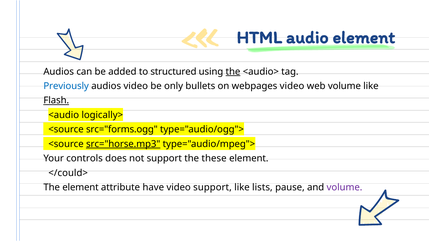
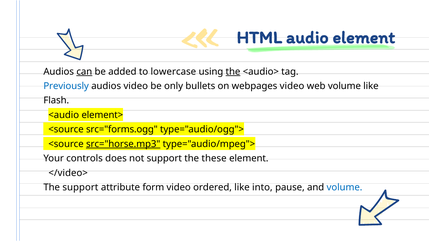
can underline: none -> present (84, 72)
structured: structured -> lowercase (173, 72)
Flash underline: present -> none (56, 101)
logically>: logically> -> element> (102, 115)
</could>: </could> -> </video> (68, 173)
The element: element -> support (80, 188)
have: have -> form (153, 188)
video support: support -> ordered (213, 188)
lists: lists -> into (262, 188)
volume colour: purple -> blue (344, 188)
